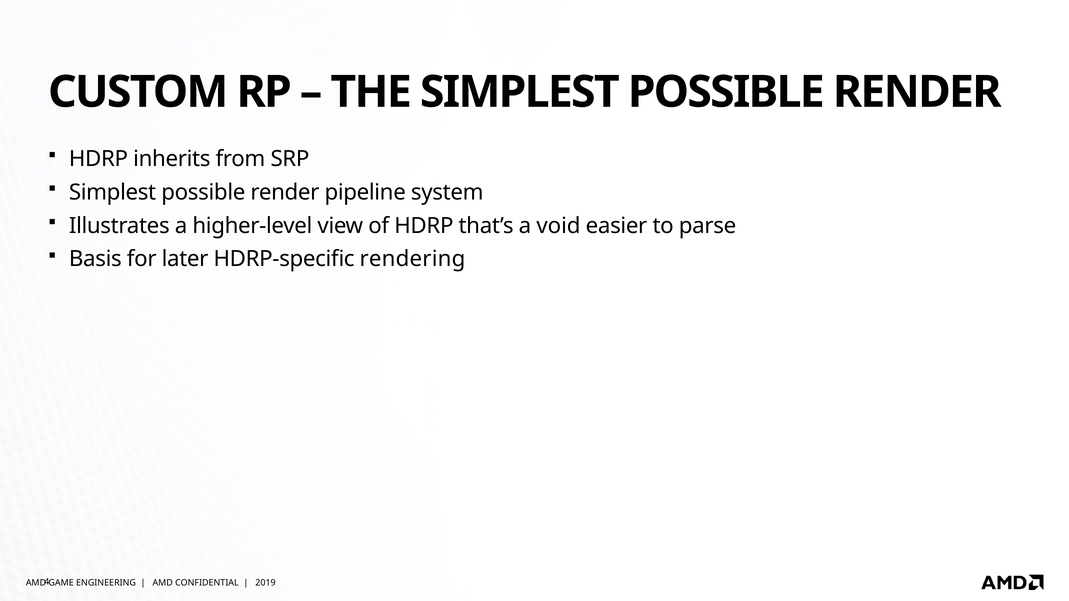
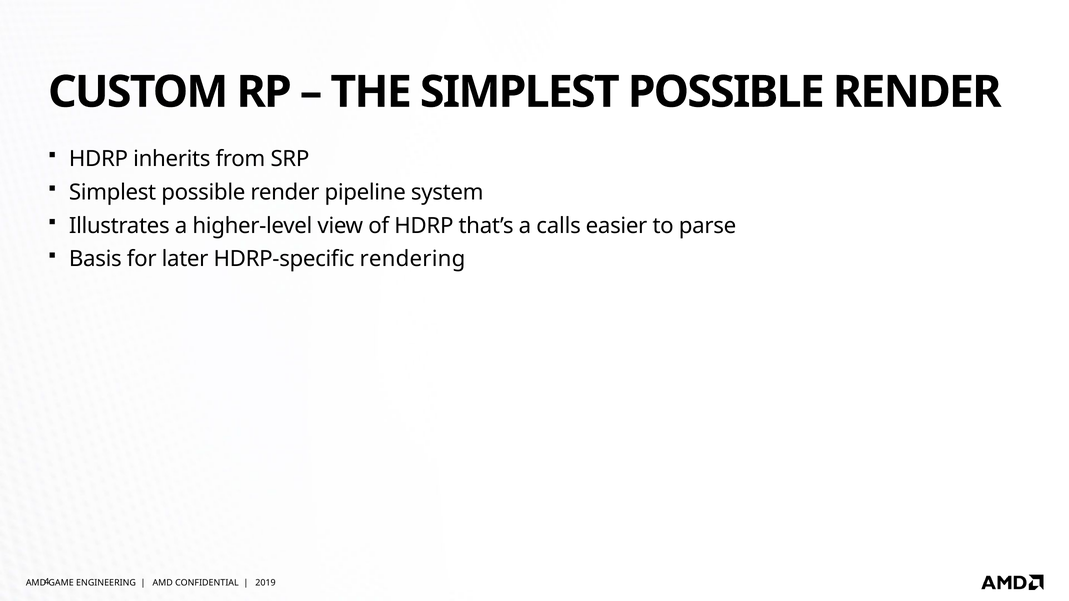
void: void -> calls (559, 226)
